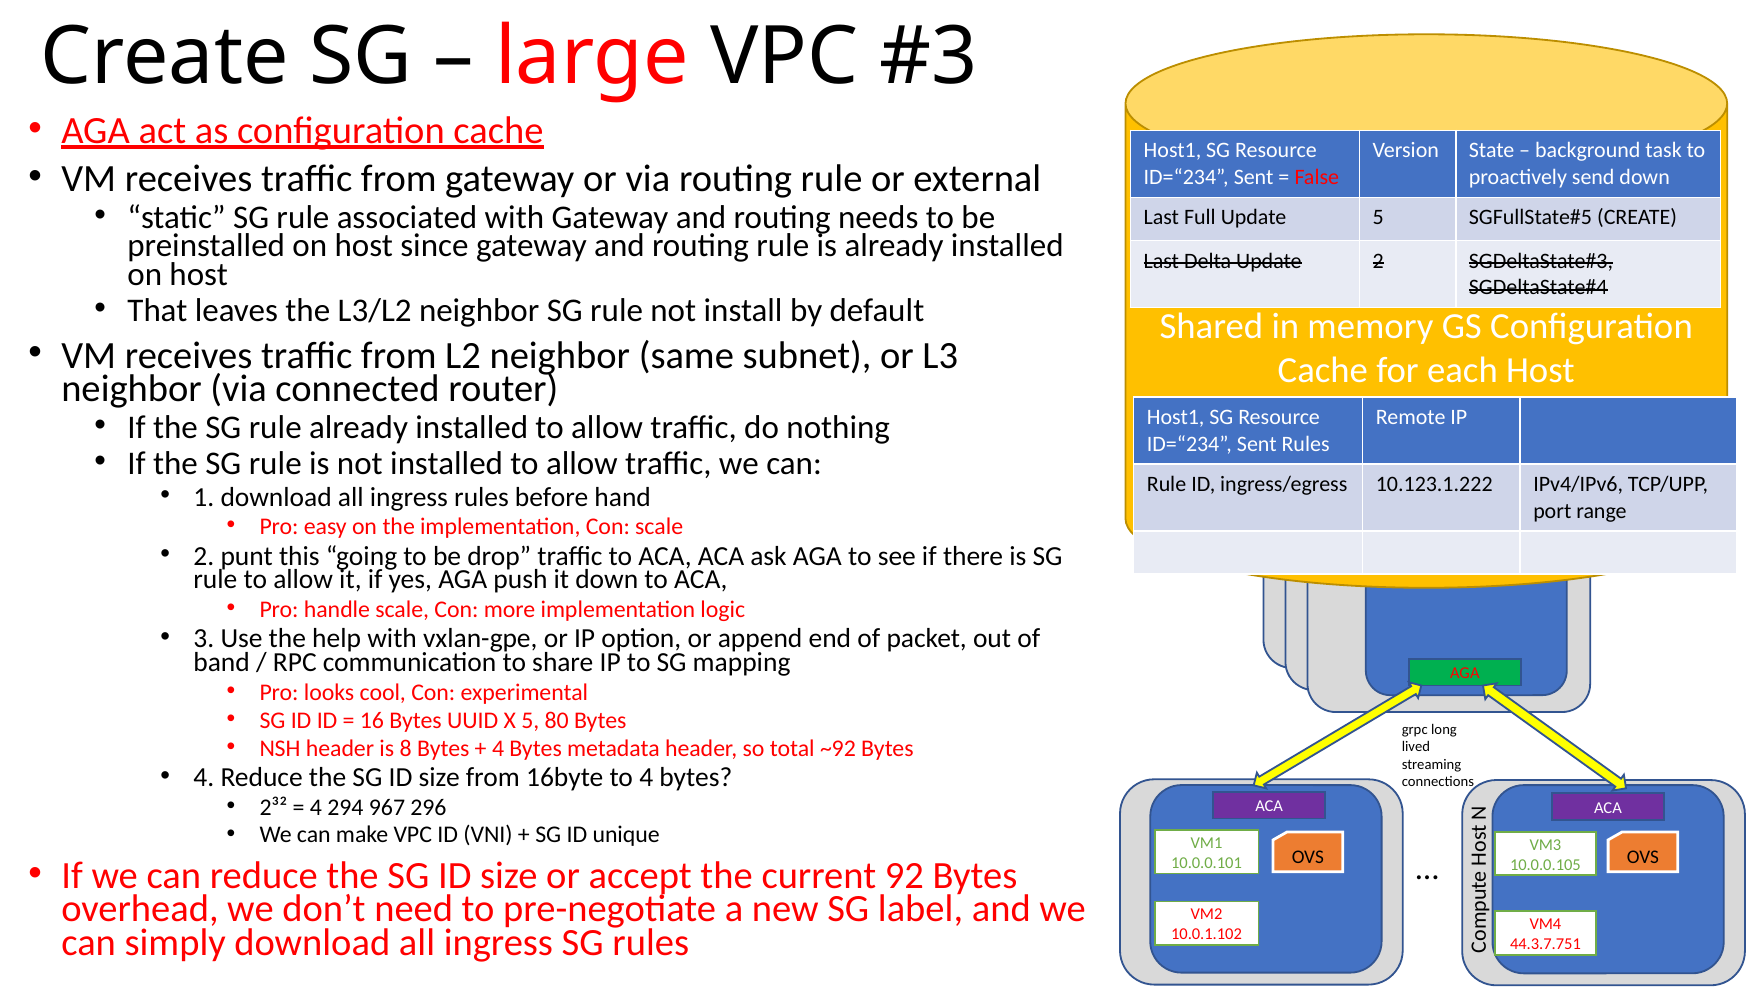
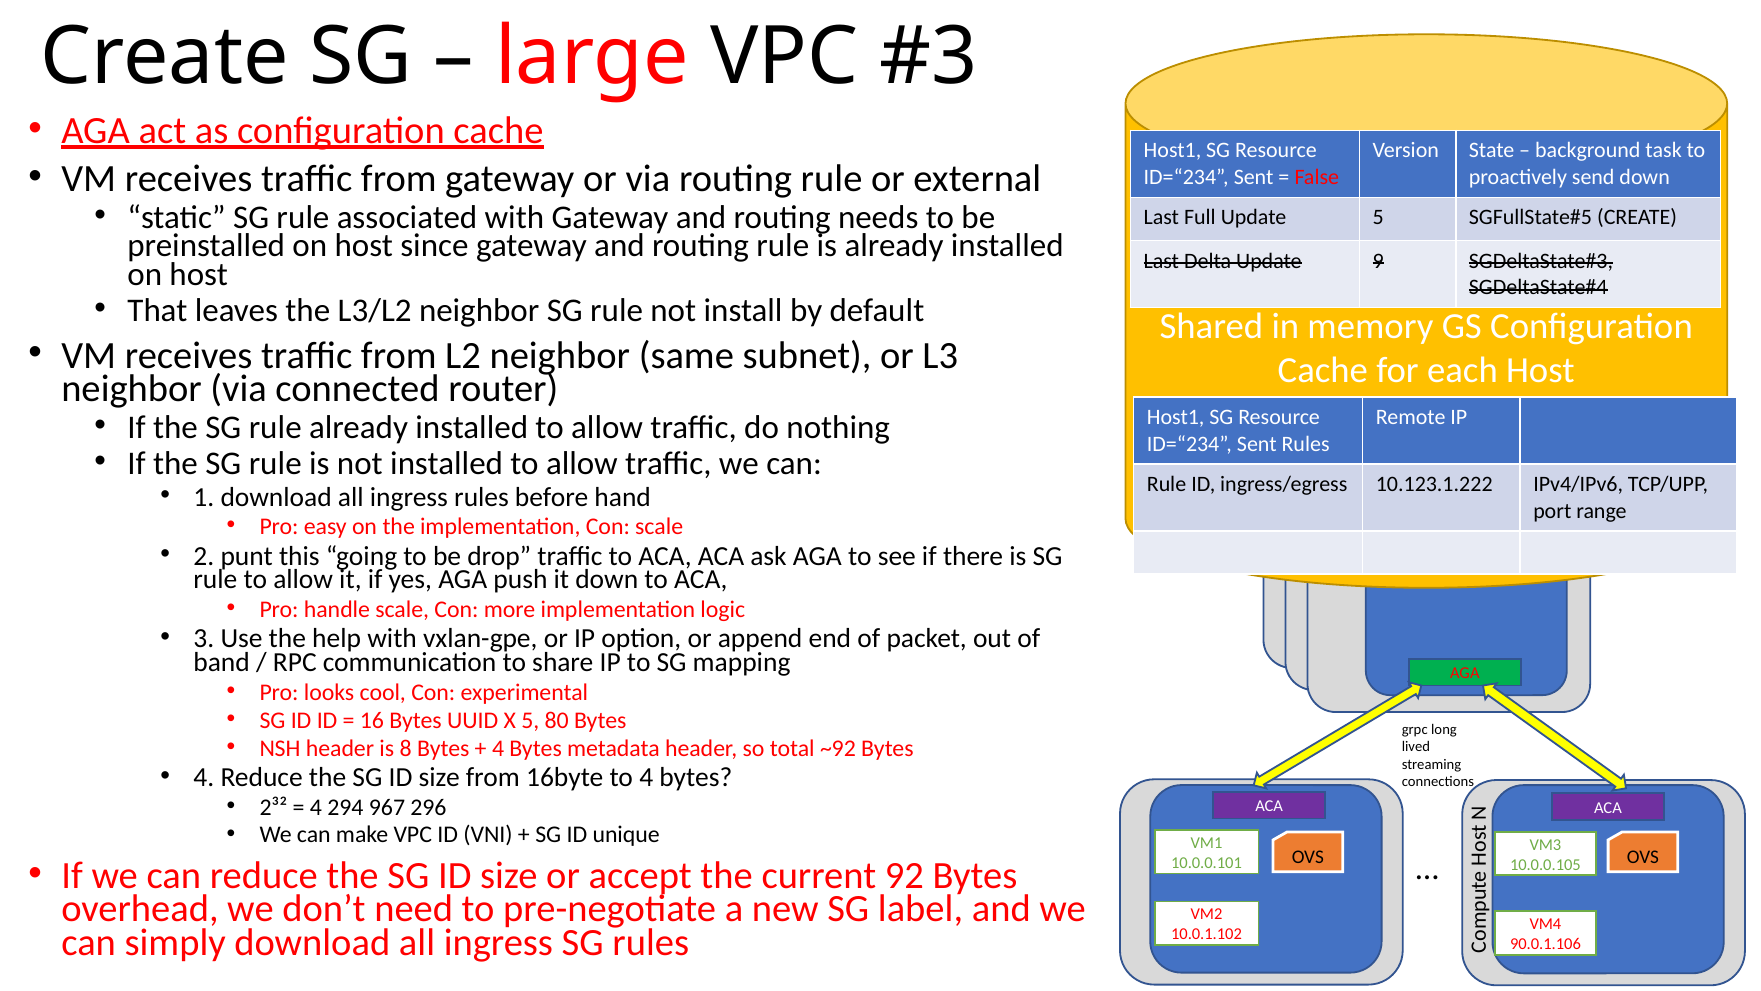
Update 2: 2 -> 9 (1378, 261)
44.3.7.751: 44.3.7.751 -> 90.0.1.106 (1545, 944)
